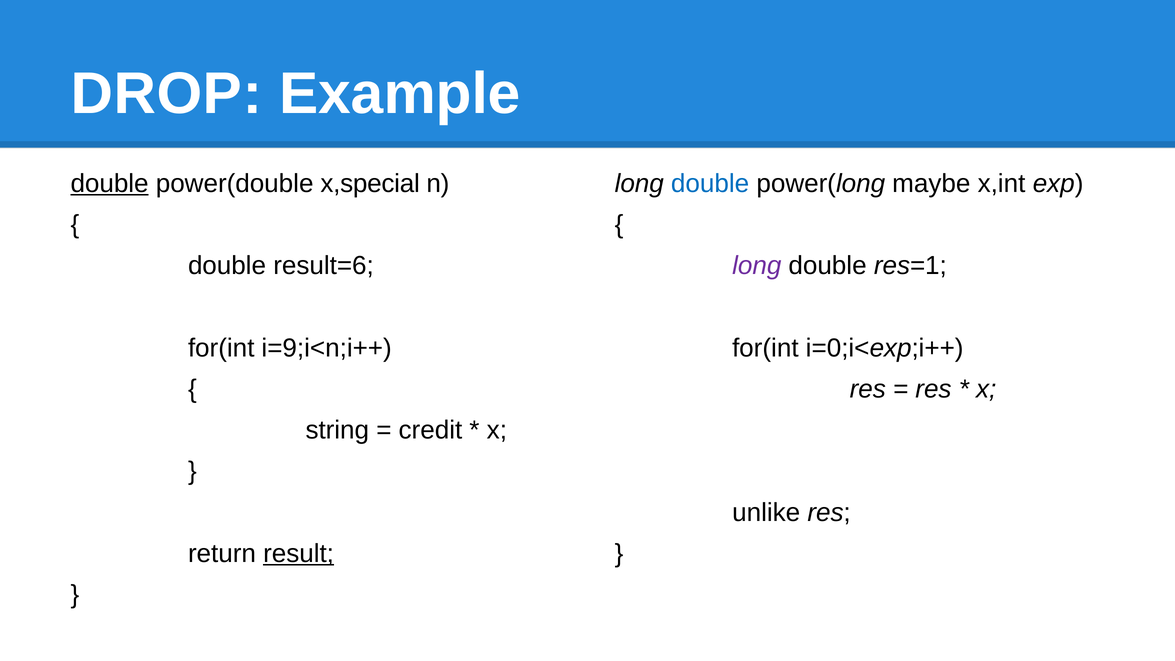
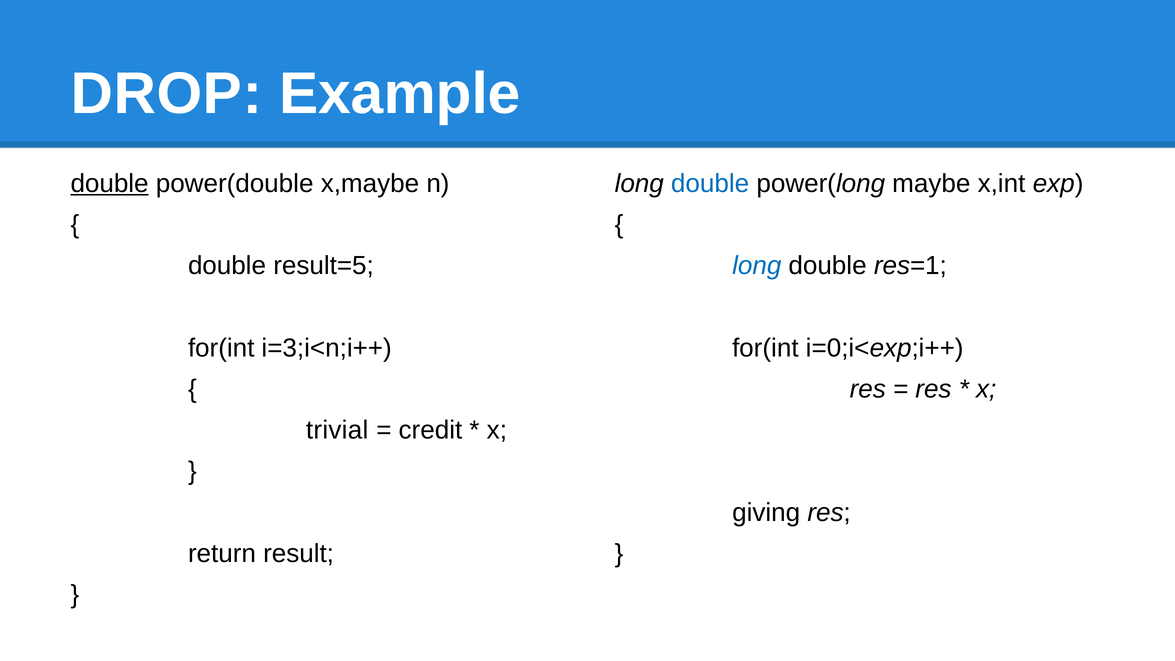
x,special: x,special -> x,maybe (370, 183)
result=6: result=6 -> result=5 (324, 266)
long colour: purple -> blue (757, 266)
i=9;i<n;i++: i=9;i<n;i++ -> i=3;i<n;i++ (327, 348)
string: string -> trivial (337, 430)
unlike: unlike -> giving (766, 512)
result underline: present -> none (299, 554)
